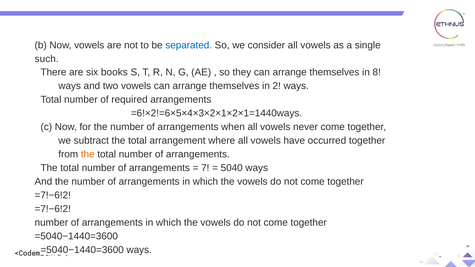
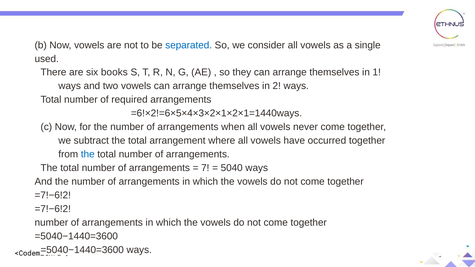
such: such -> used (47, 59)
8: 8 -> 1 (377, 72)
the colour: orange -> blue (88, 154)
